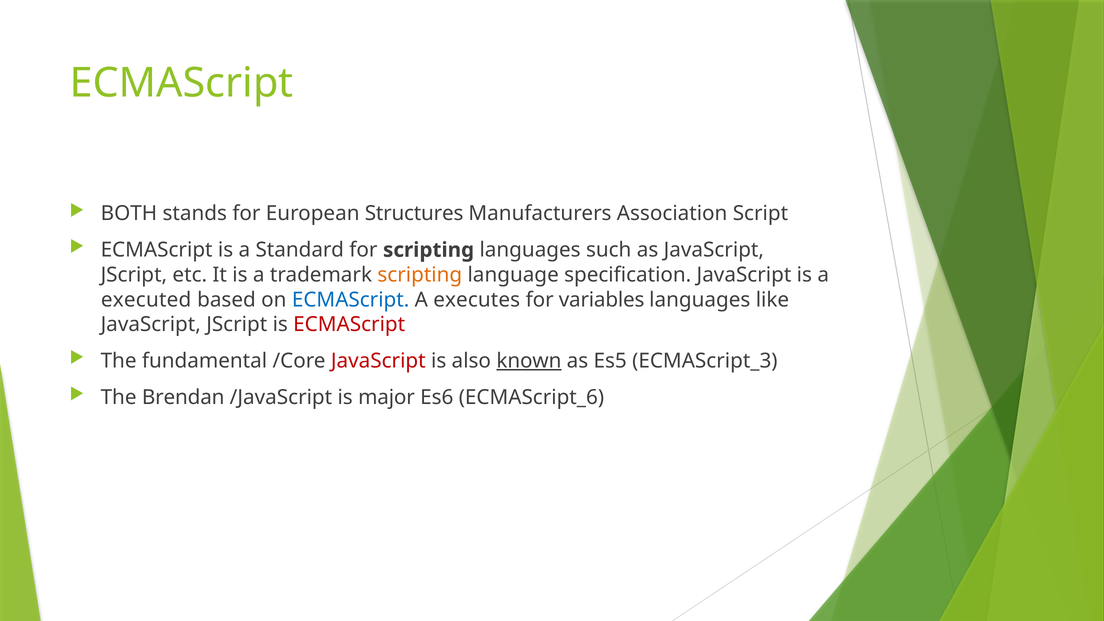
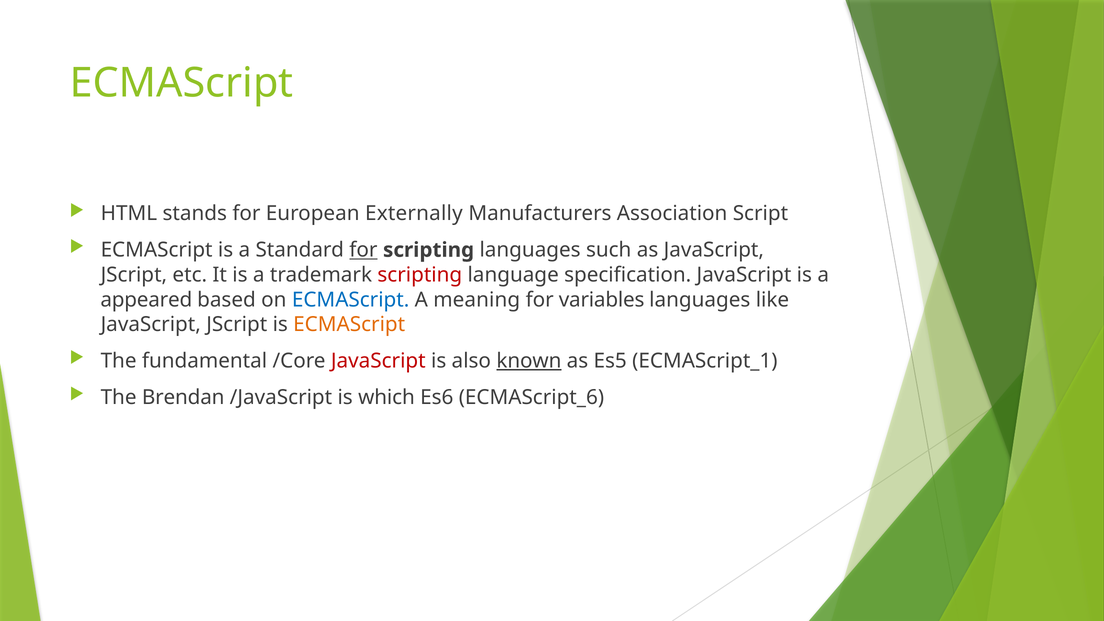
BOTH: BOTH -> HTML (129, 214)
Structures: Structures -> Externally (414, 214)
for underline: none -> present (363, 250)
scripting colour: orange -> red (420, 275)
executed: executed -> appeared (146, 300)
executes: executes -> meaning (477, 300)
ECMAScript colour: red -> orange (349, 325)
ECMAScript_3: ECMAScript_3 -> ECMAScript_1 (705, 361)
major: major -> which (386, 397)
